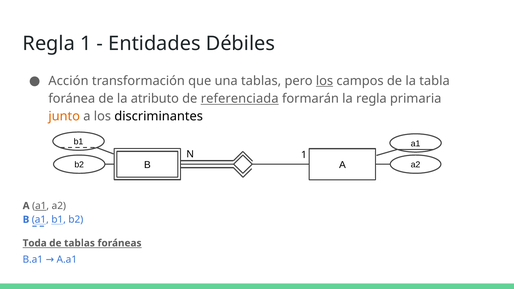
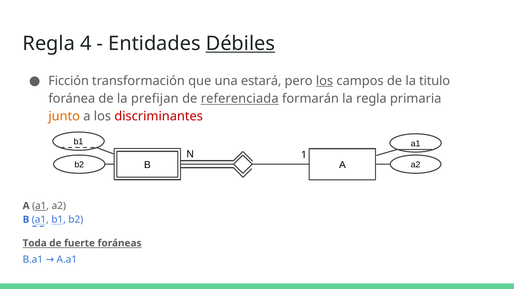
Regla 1: 1 -> 4 (86, 44)
Débiles underline: none -> present (240, 44)
Acción: Acción -> Ficción (69, 81)
una tablas: tablas -> estará (261, 81)
tabla: tabla -> titulo (435, 81)
atributo: atributo -> prefijan (155, 99)
discriminantes colour: black -> red (159, 116)
de tablas: tablas -> fuerte (80, 243)
